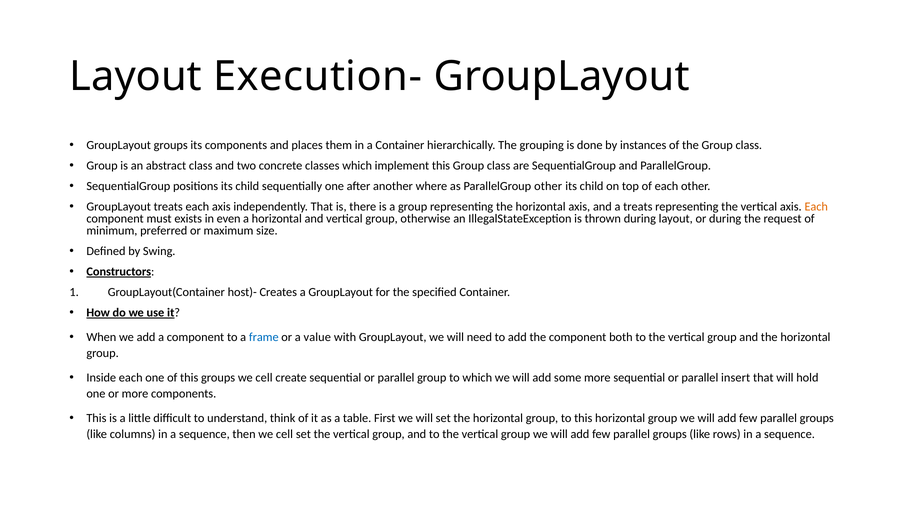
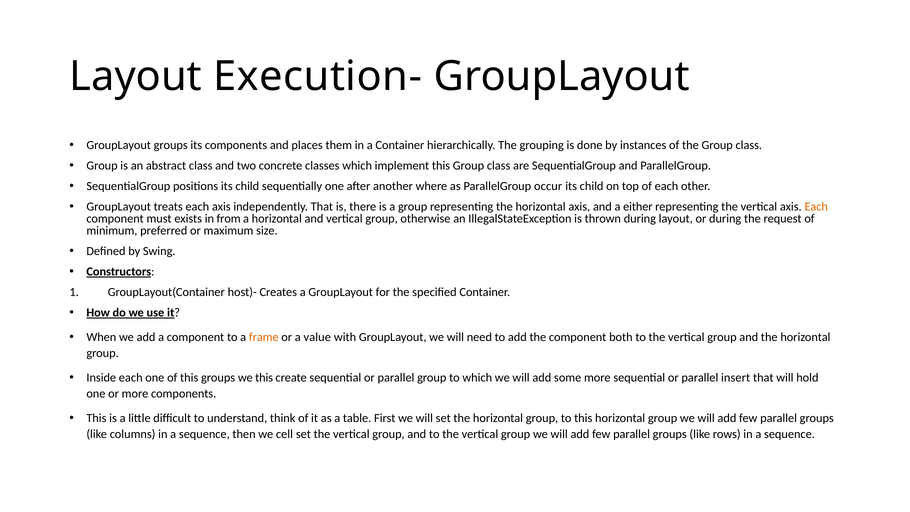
ParallelGroup other: other -> occur (548, 186)
a treats: treats -> either (638, 207)
even: even -> from (229, 219)
frame colour: blue -> orange (264, 337)
groups we cell: cell -> this (264, 378)
